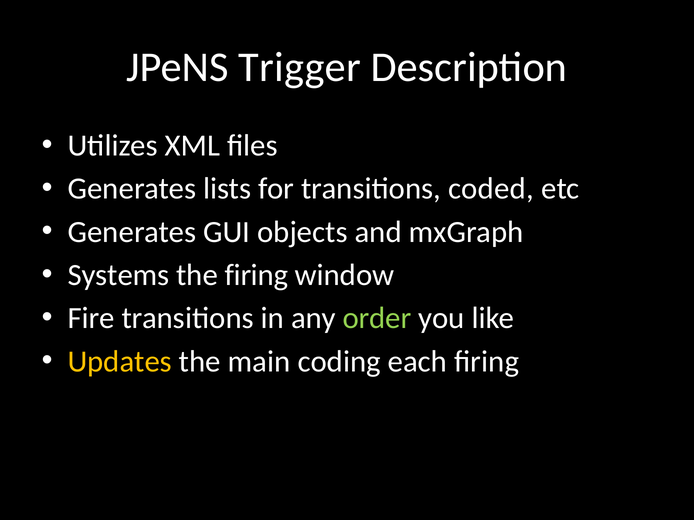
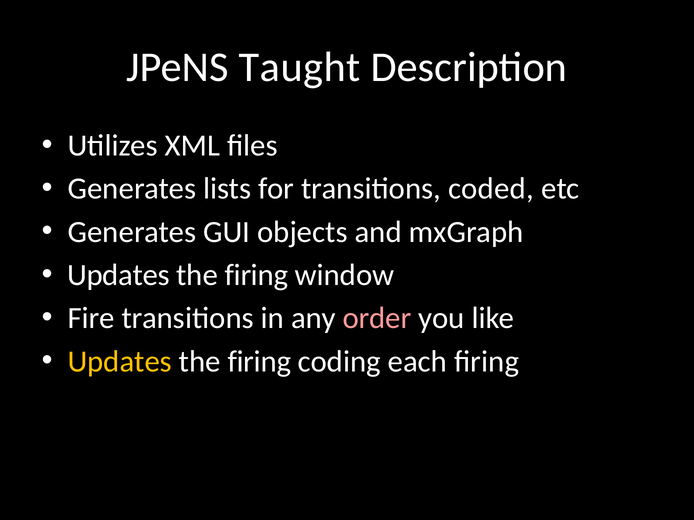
Trigger: Trigger -> Taught (300, 67)
Systems: Systems -> Updates (119, 275)
order colour: light green -> pink (377, 319)
main: main -> firing (259, 362)
